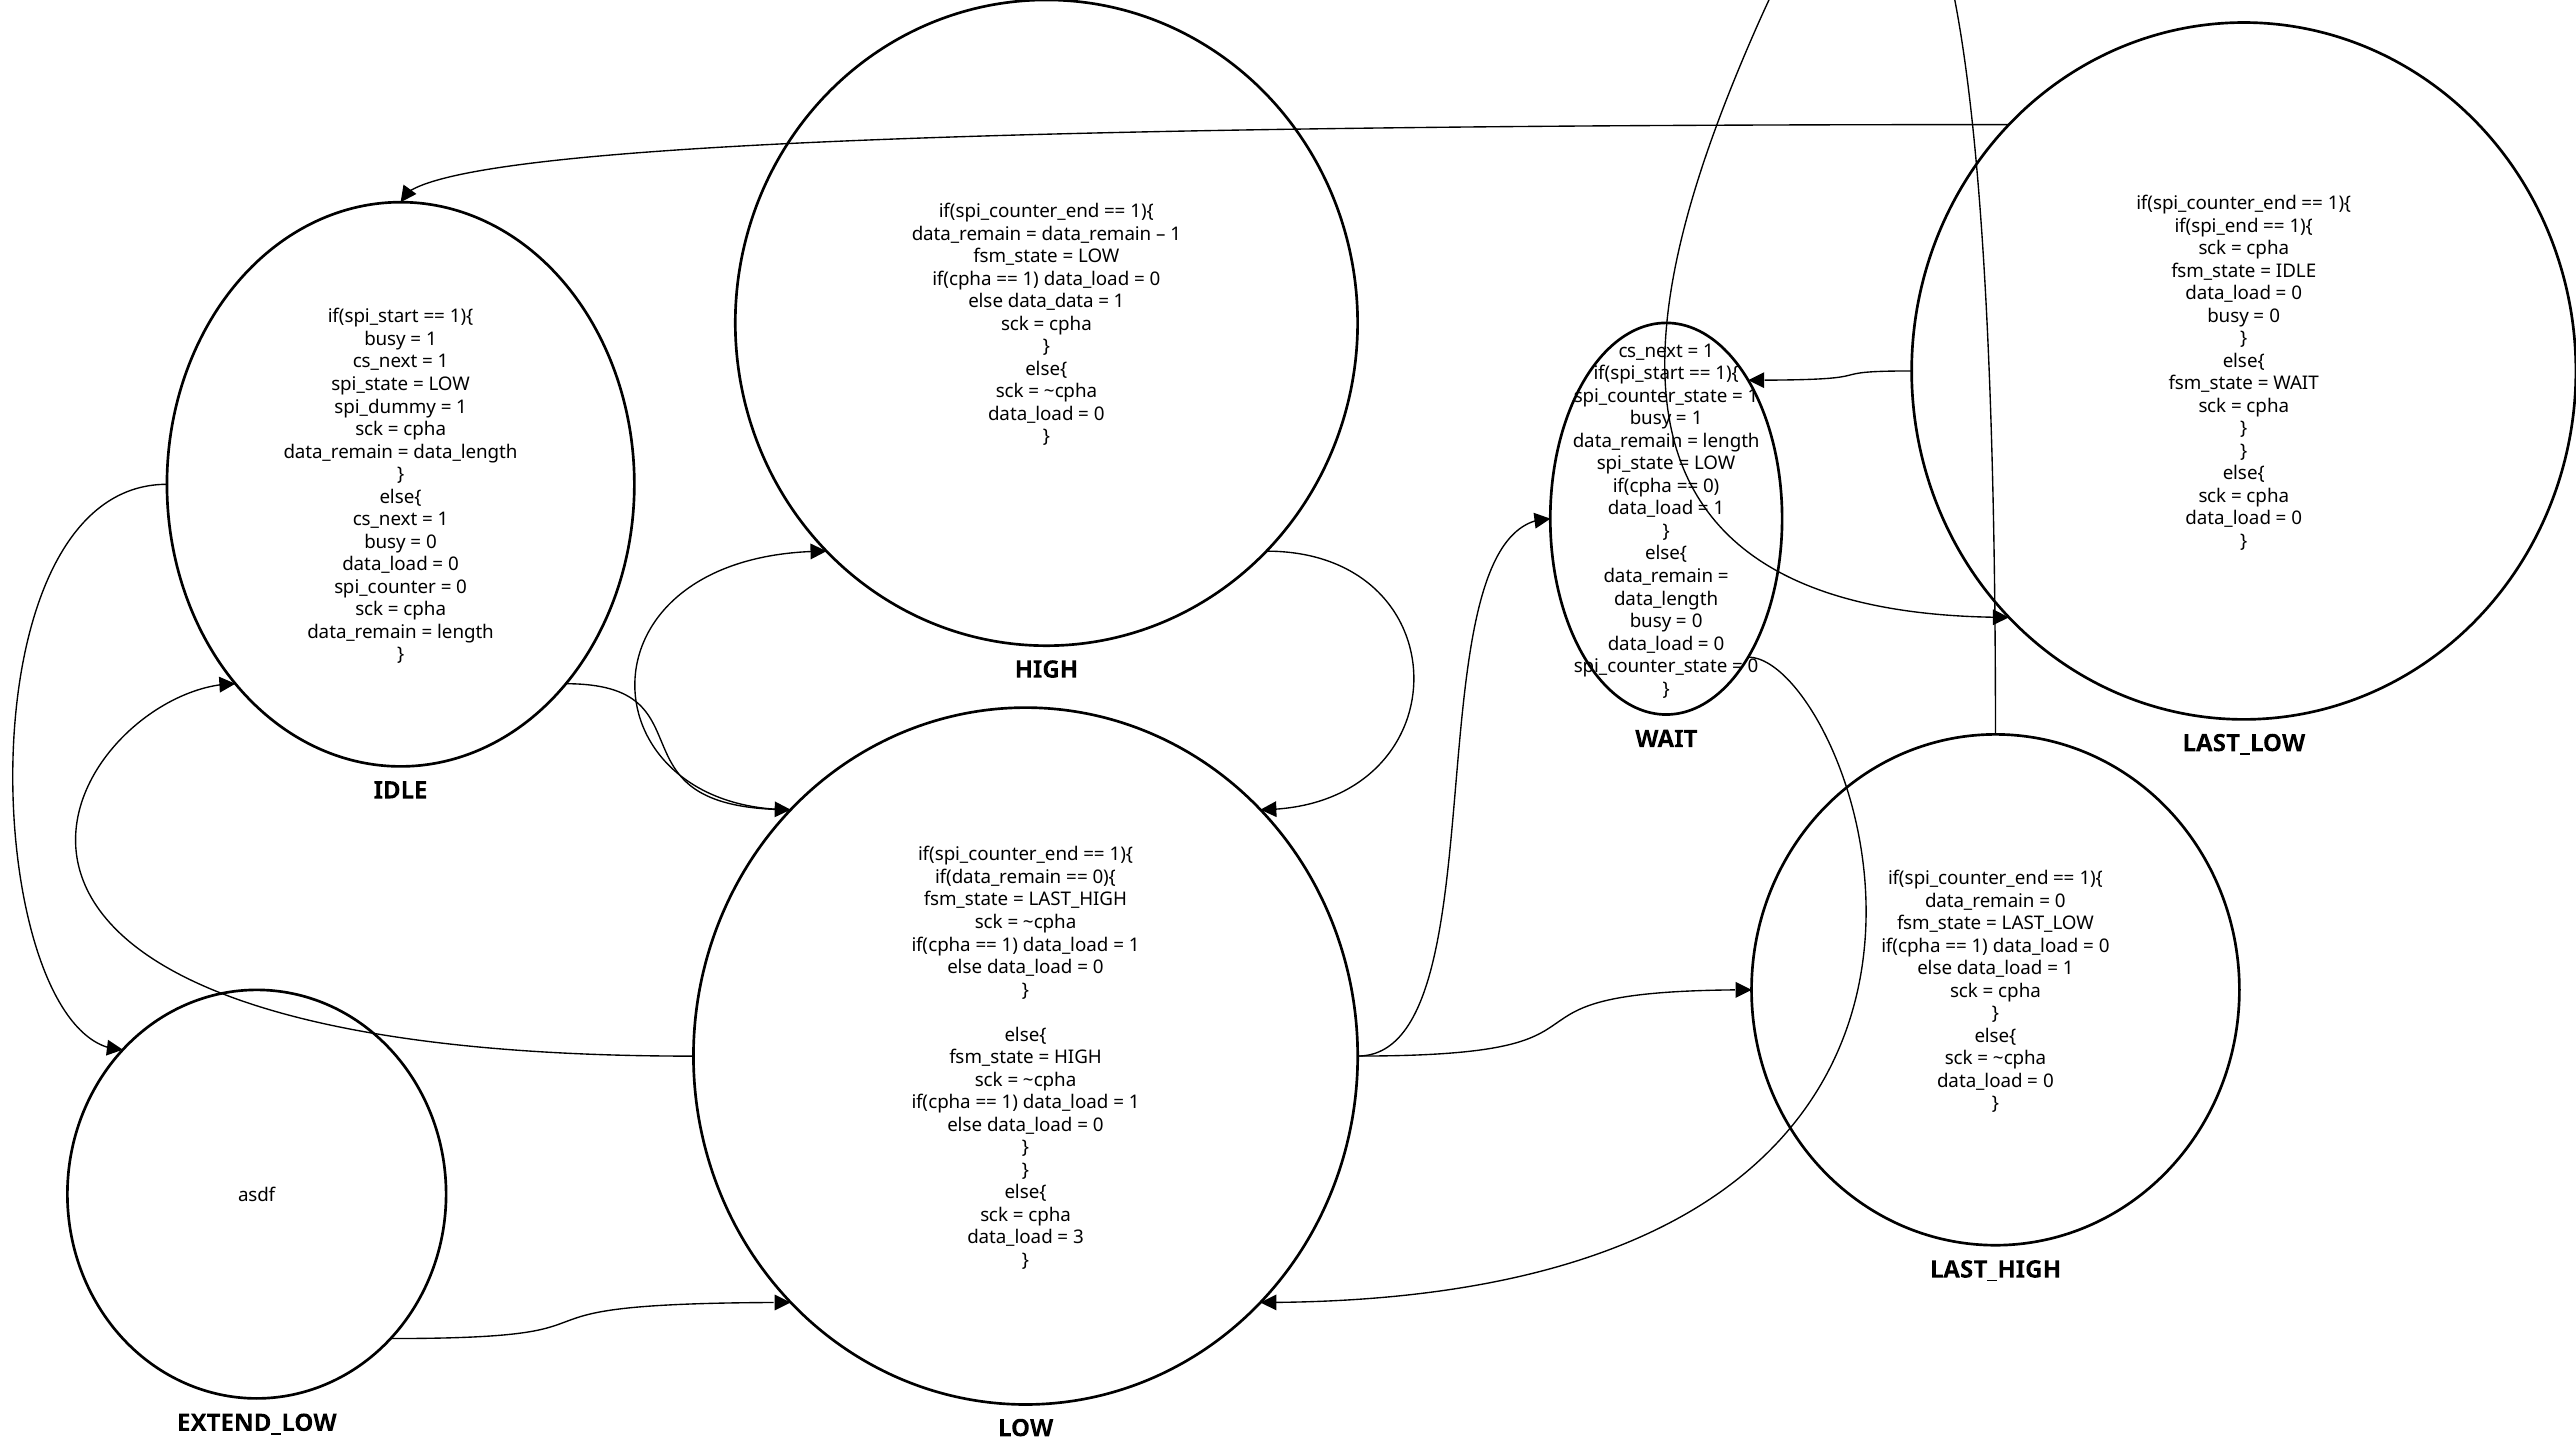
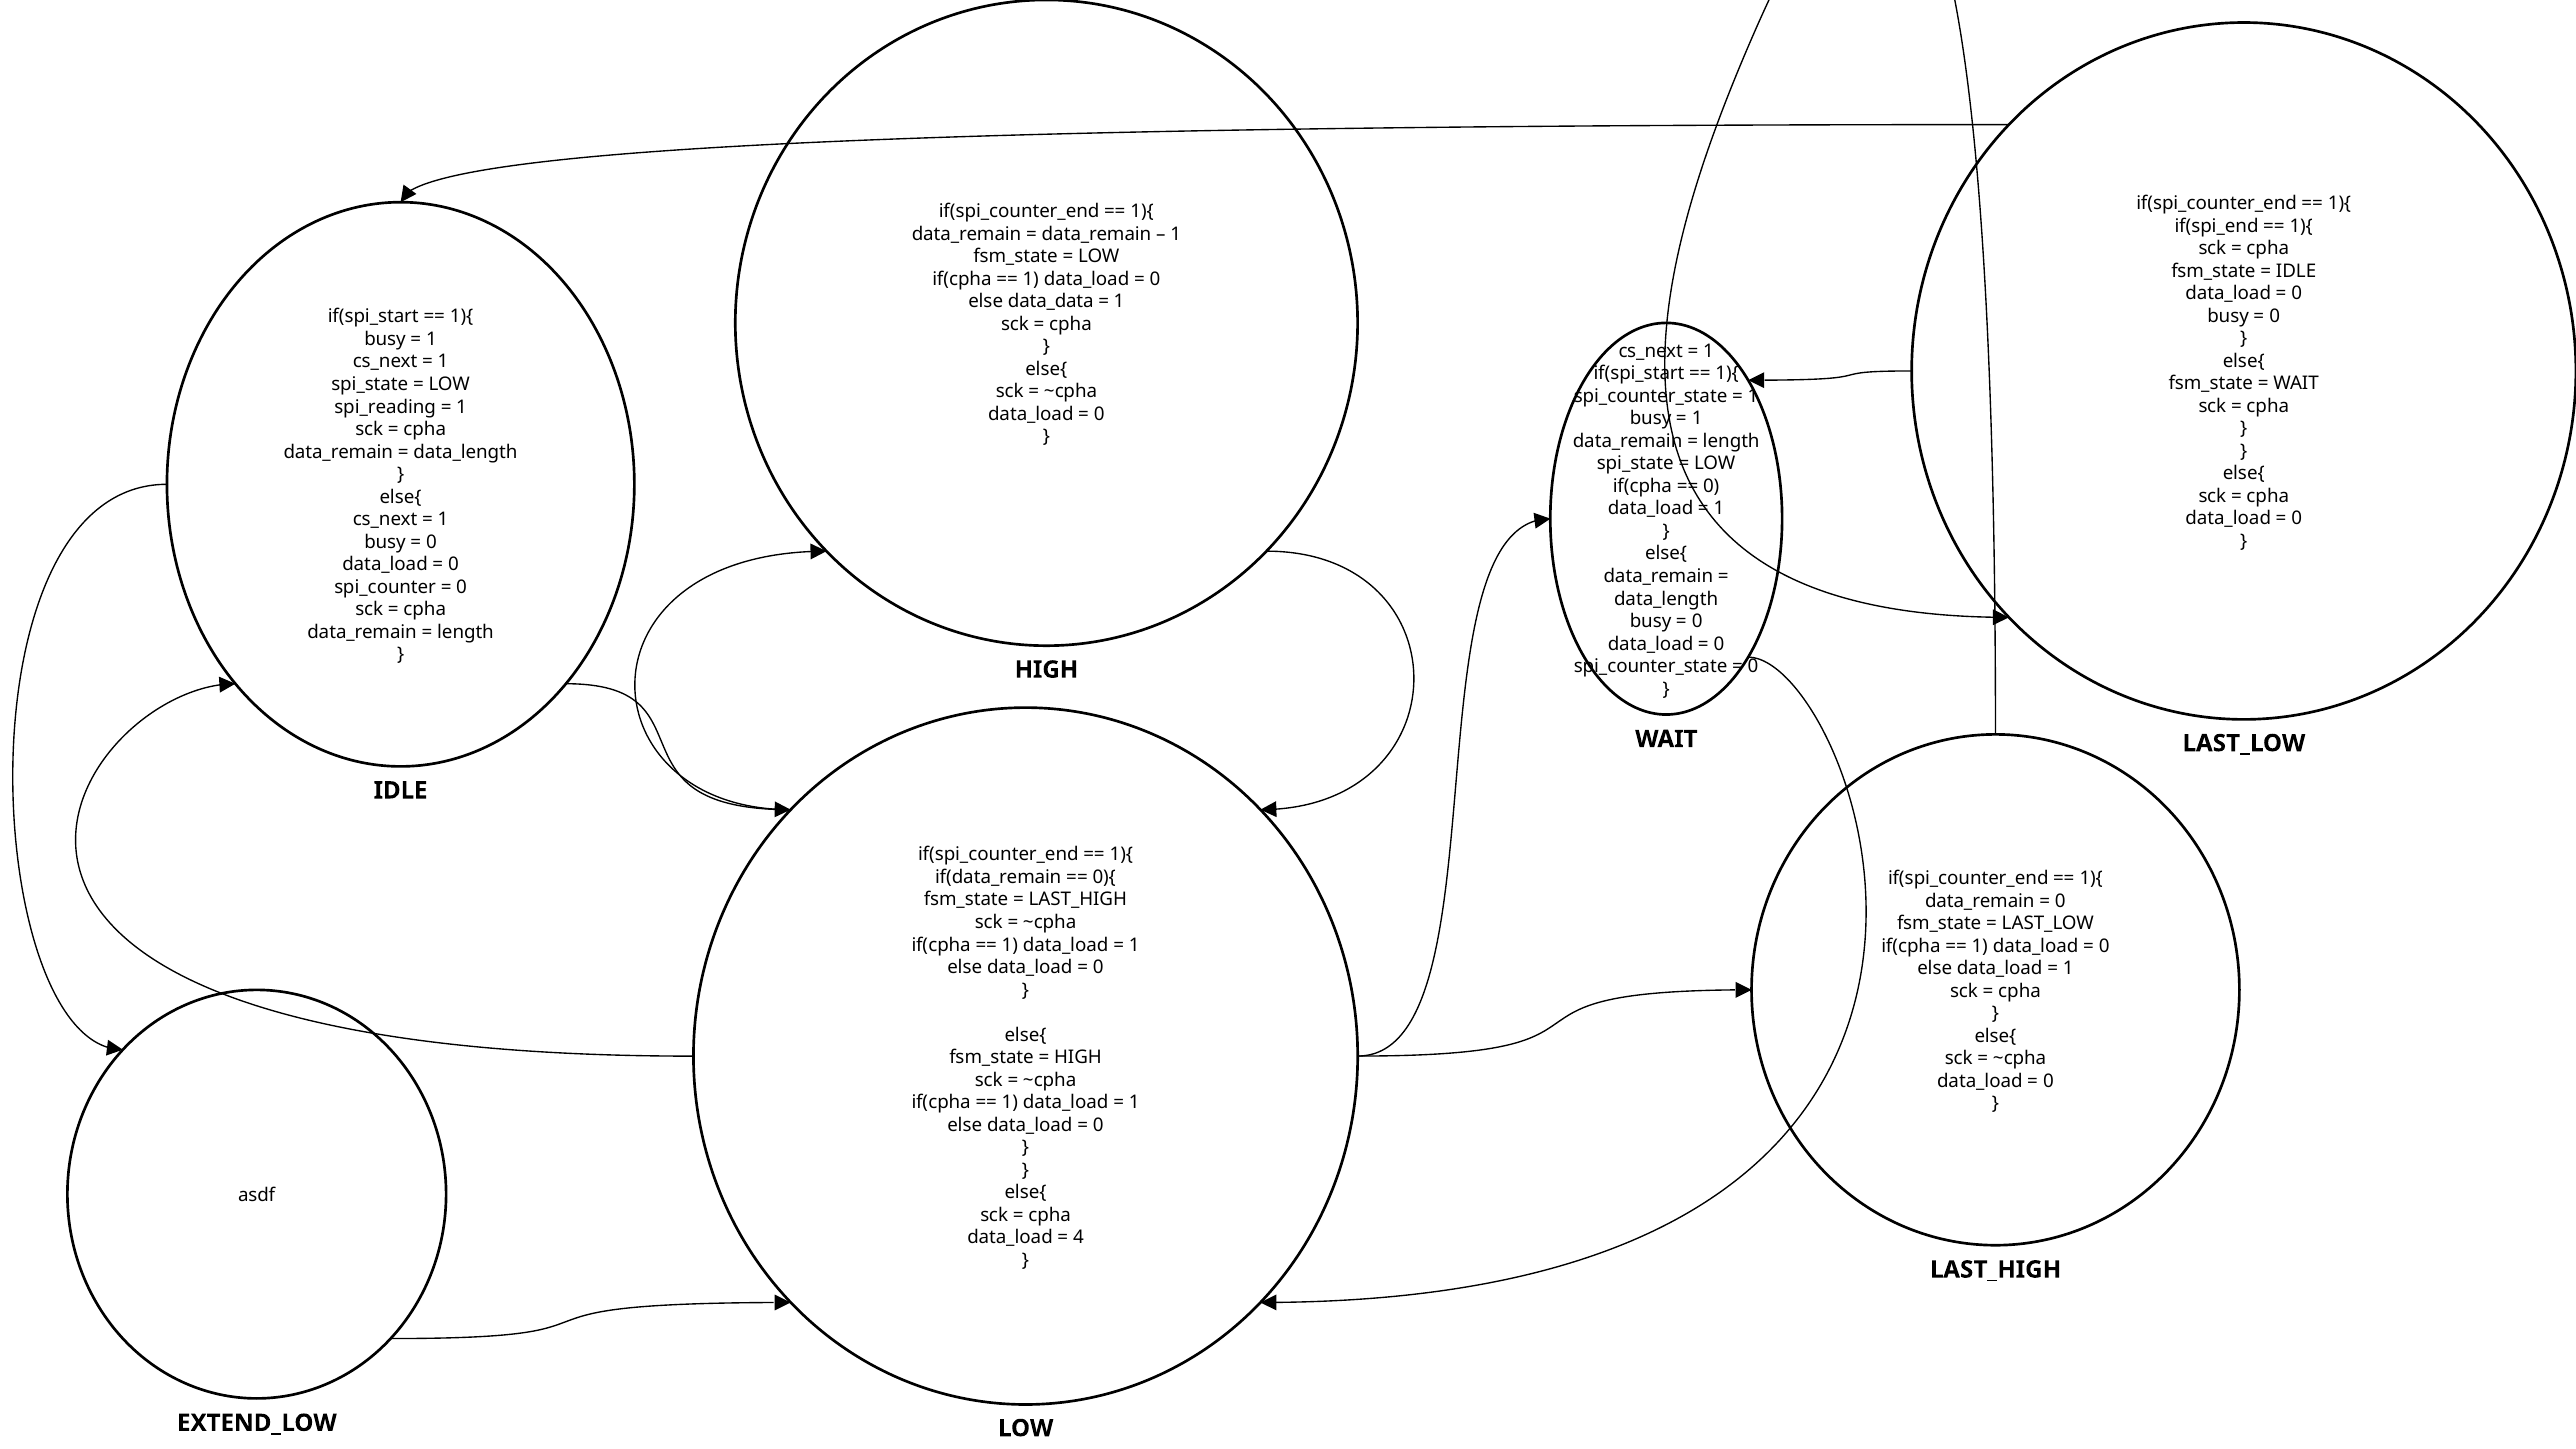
spi_dummy: spi_dummy -> spi_reading (385, 407)
3: 3 -> 4 (1079, 1237)
